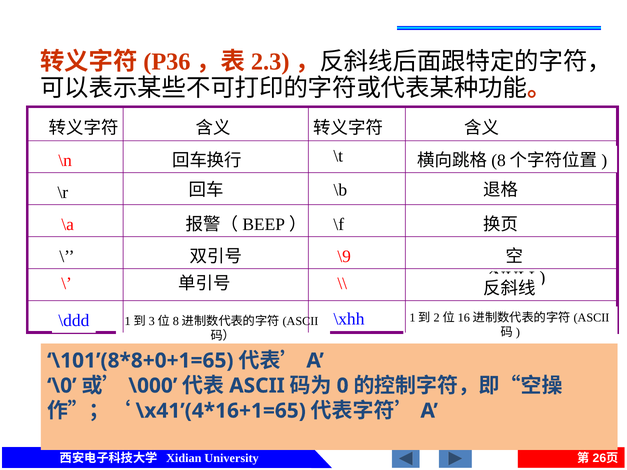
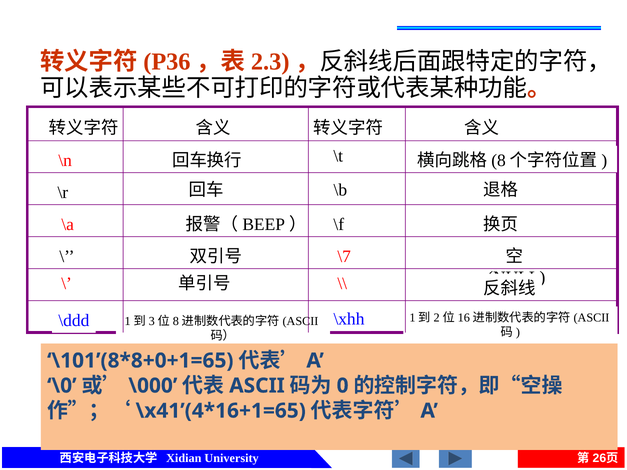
\9: \9 -> \7 (344, 257)
